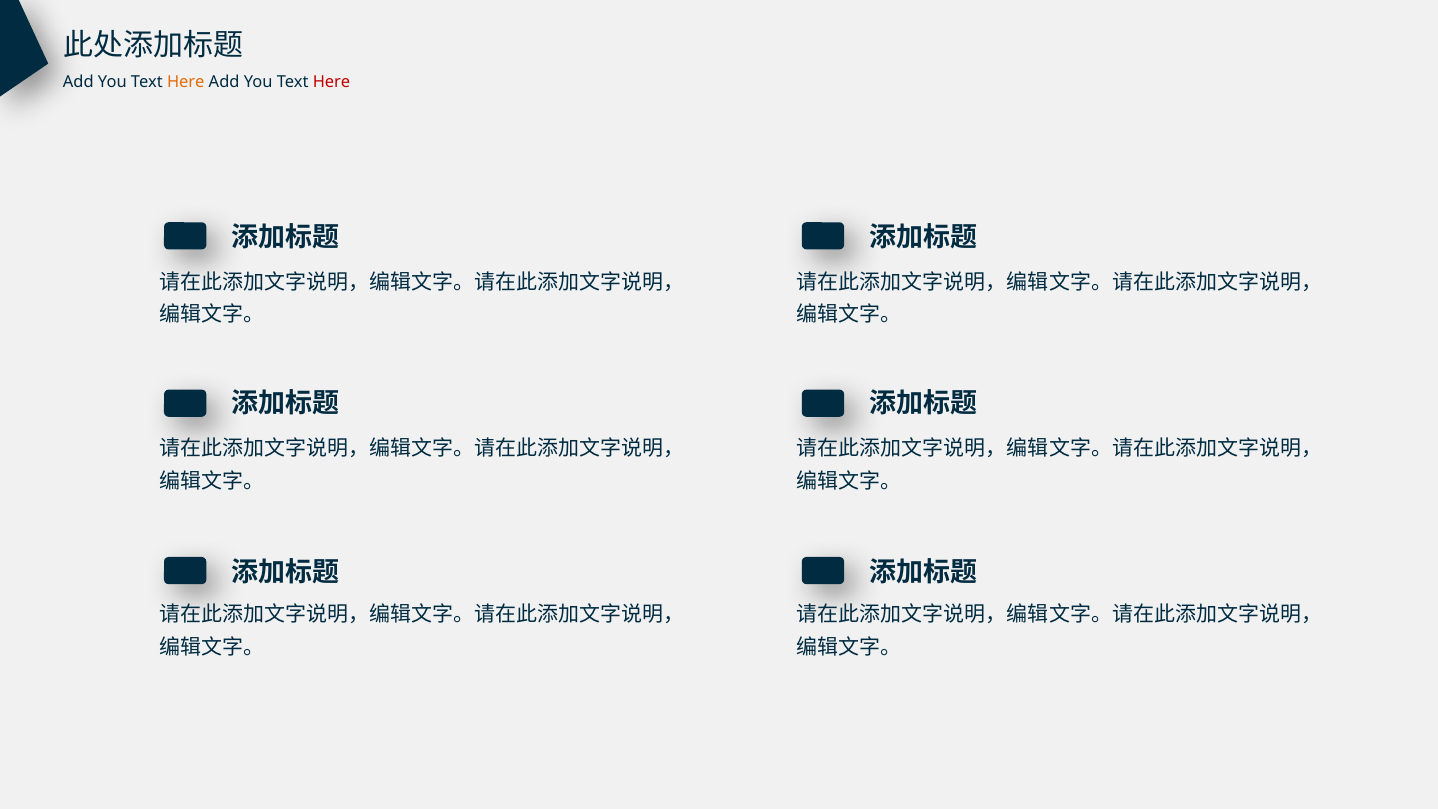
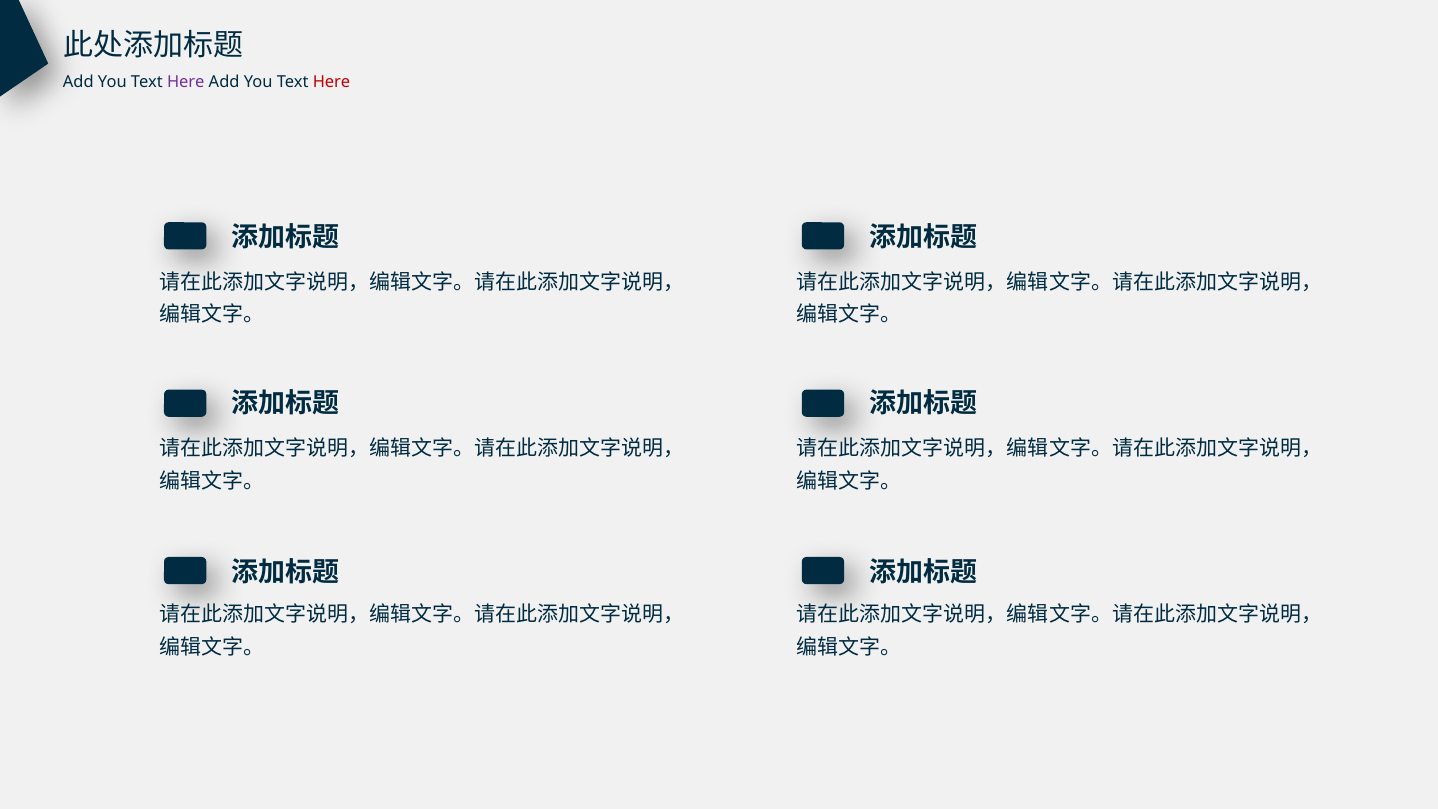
Here colour: orange -> purple (186, 82)
